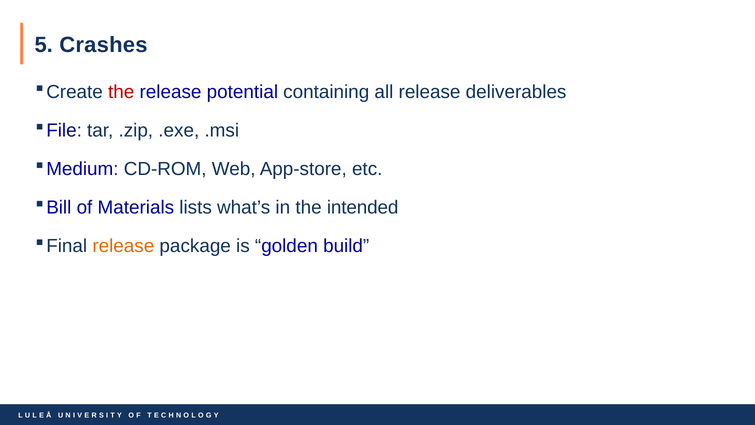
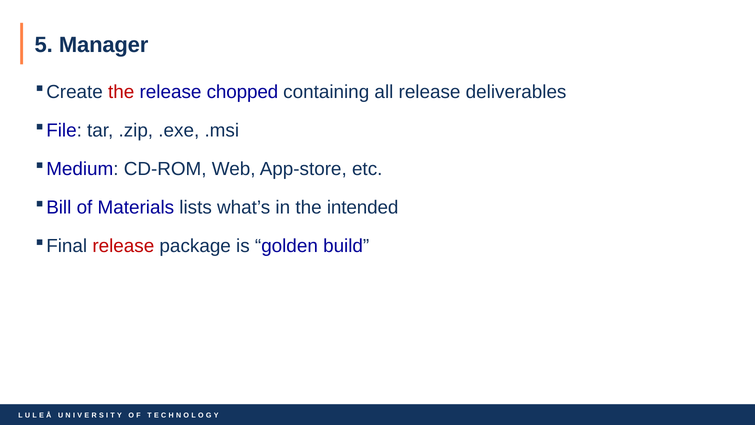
Crashes: Crashes -> Manager (104, 45)
potential: potential -> chopped (242, 92)
release colour: orange -> red (123, 246)
